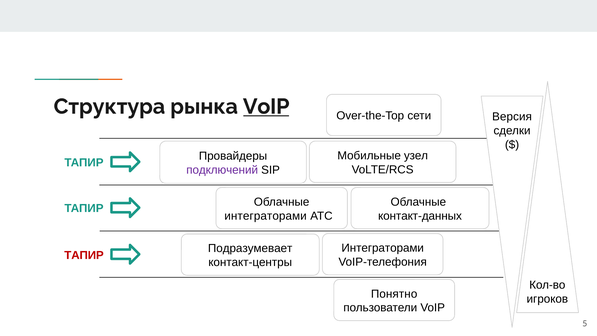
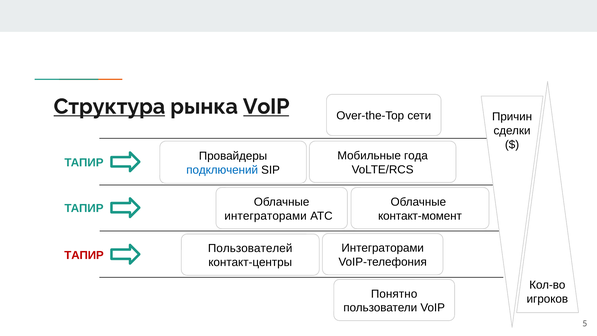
Структура underline: none -> present (109, 107)
Версия: Версия -> Причин (512, 117)
узел: узел -> года (416, 156)
подключений colour: purple -> blue (222, 170)
контакт-данных: контакт-данных -> контакт-момент (420, 216)
Подразумевает: Подразумевает -> Пользователей (250, 248)
